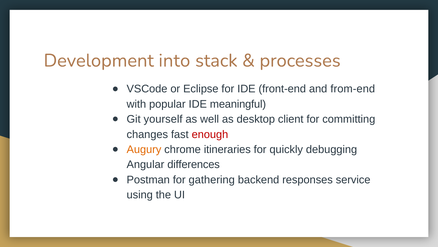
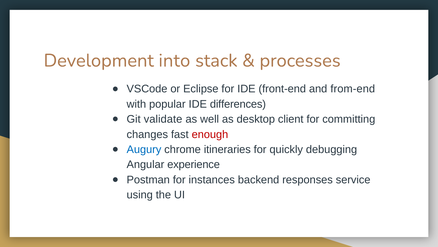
meaningful: meaningful -> differences (238, 104)
yourself: yourself -> validate (163, 119)
Augury colour: orange -> blue (144, 149)
differences: differences -> experience (194, 164)
gathering: gathering -> instances (212, 179)
